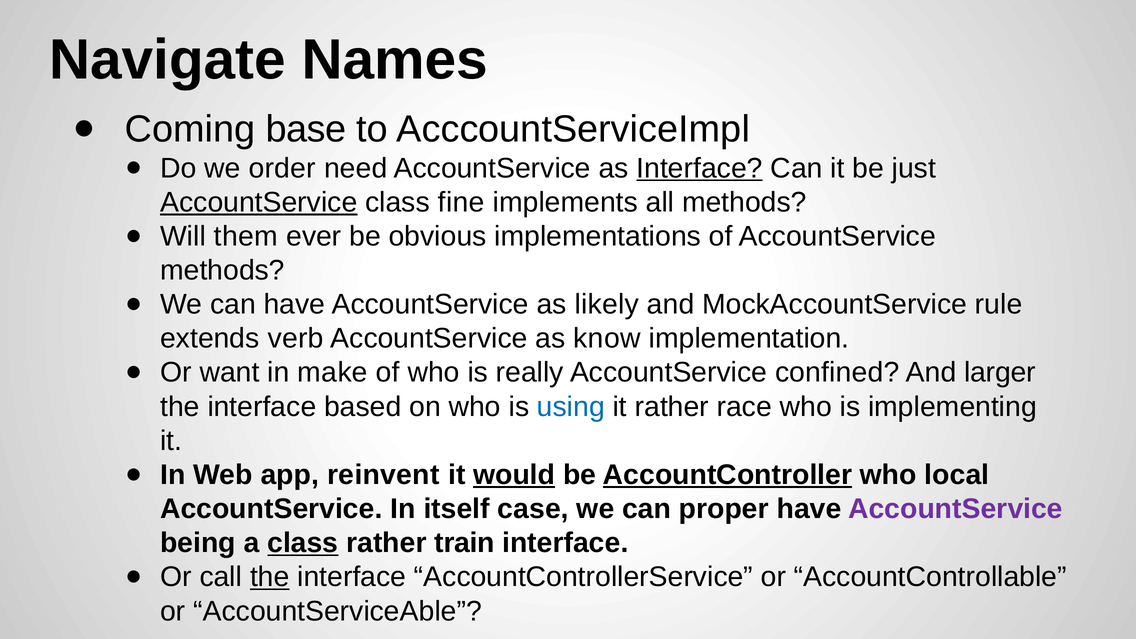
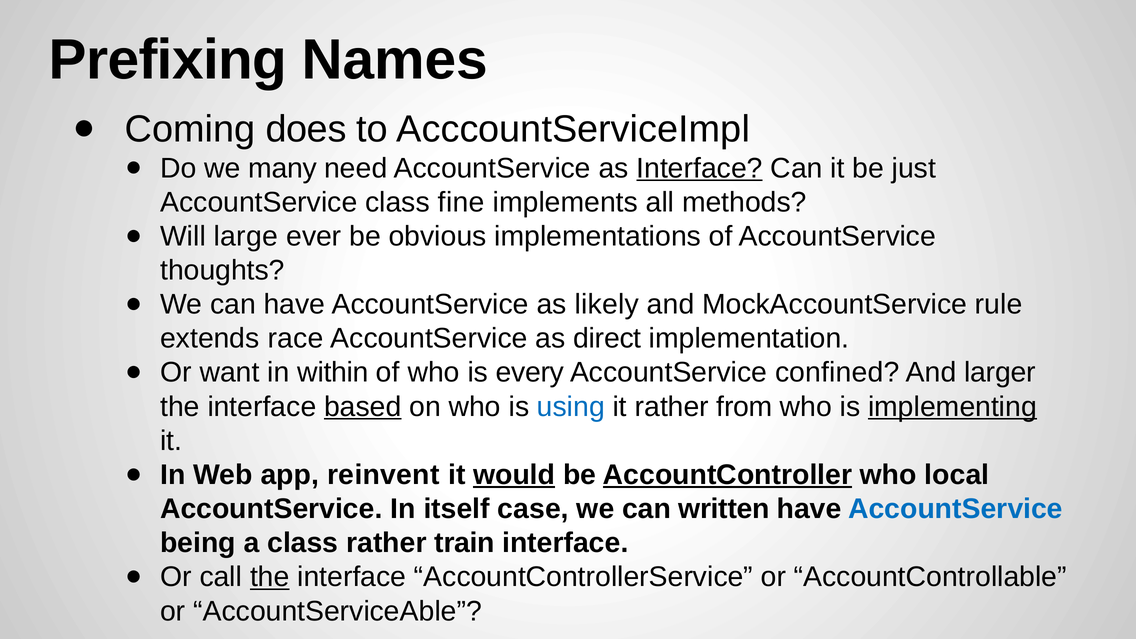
Navigate: Navigate -> Prefixing (168, 60)
base: base -> does (306, 129)
order: order -> many (283, 168)
AccountService underline: present -> none (259, 202)
them: them -> large (246, 236)
methods: methods -> thoughts (223, 270)
verb: verb -> race (296, 339)
know: know -> direct (607, 339)
make: make -> within (333, 373)
really: really -> every (530, 373)
based underline: none -> present (363, 407)
race: race -> from (744, 407)
implementing underline: none -> present (952, 407)
proper: proper -> written (724, 509)
AccountService colour: purple -> blue (955, 509)
class underline: present -> none (303, 543)
